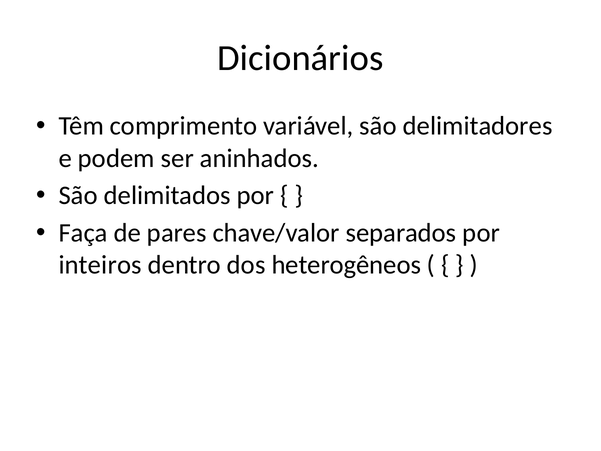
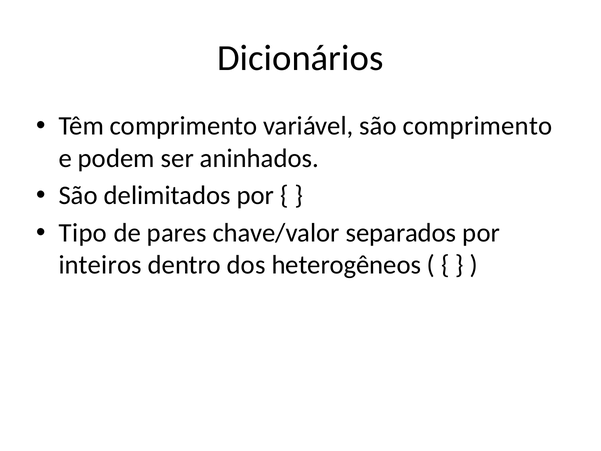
são delimitadores: delimitadores -> comprimento (477, 126)
Faça: Faça -> Tipo (83, 233)
